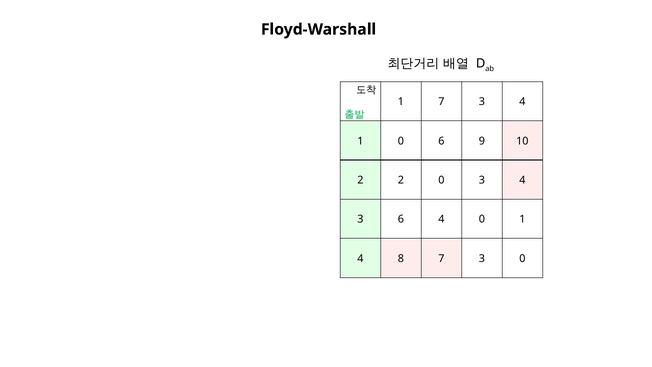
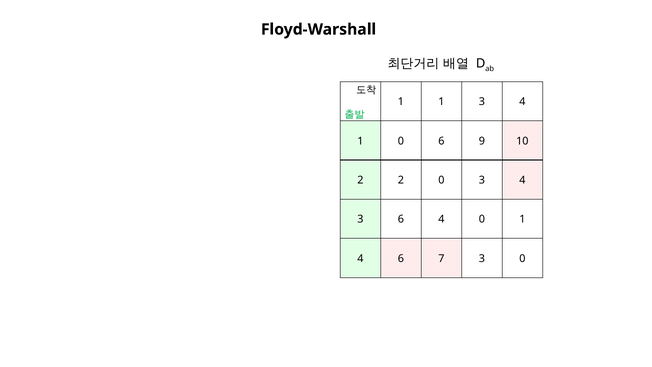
1 7: 7 -> 1 (441, 102)
4 8: 8 -> 6 (401, 258)
